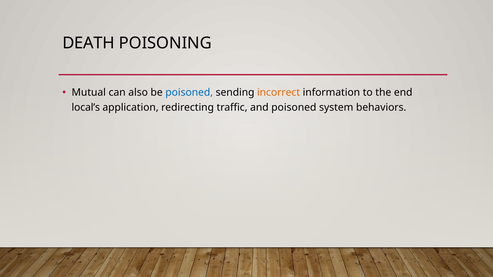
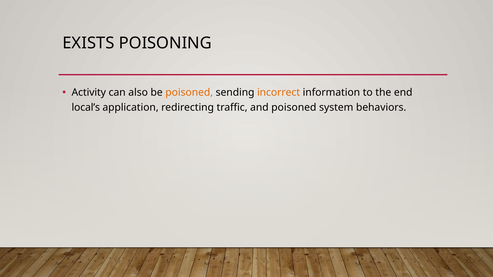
DEATH: DEATH -> EXISTS (88, 43)
Mutual: Mutual -> Activity (89, 93)
poisoned colour: blue -> orange (189, 93)
